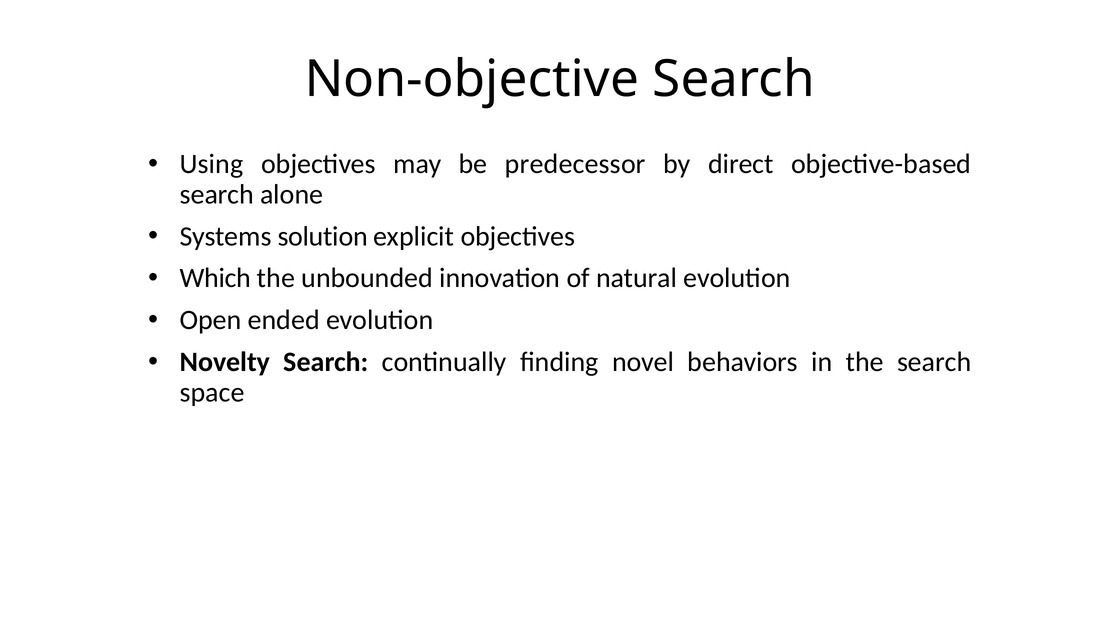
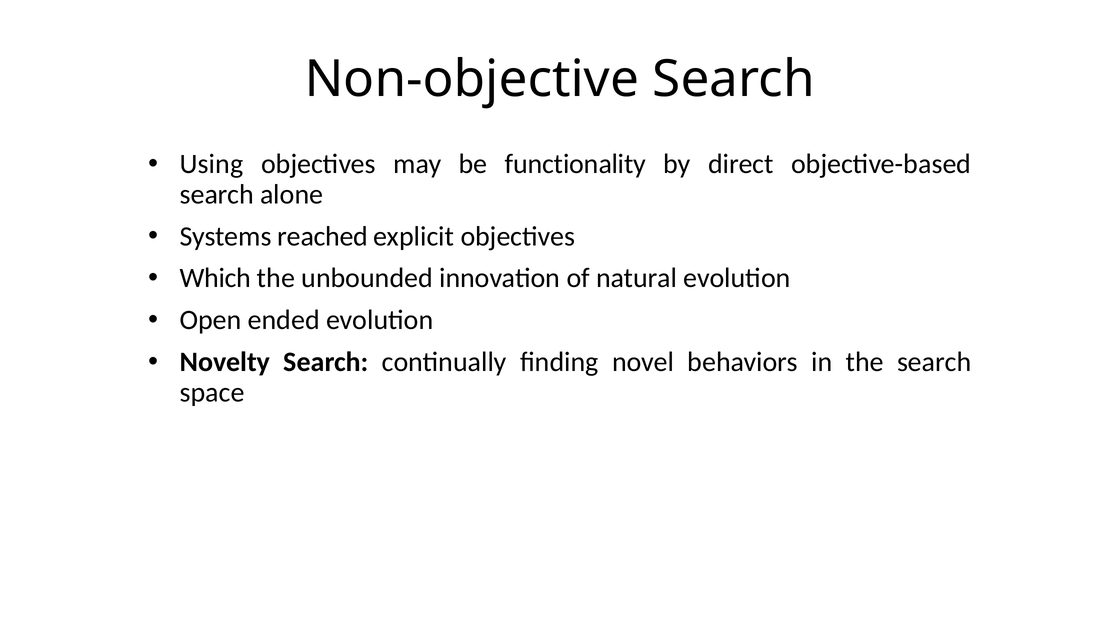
predecessor: predecessor -> functionality (575, 164)
solution: solution -> reached (323, 236)
